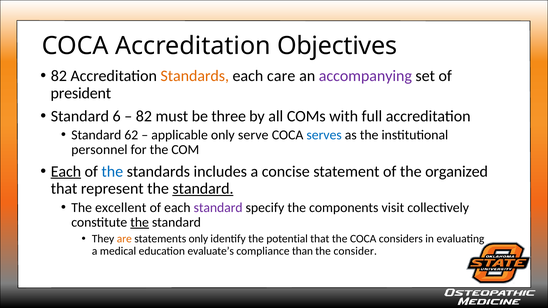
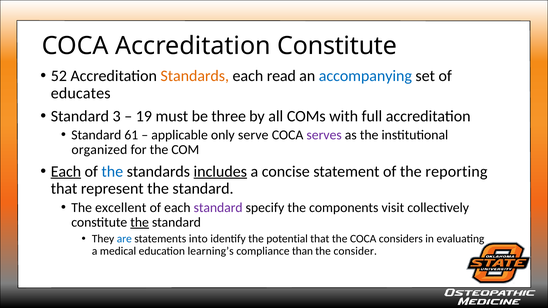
Accreditation Objectives: Objectives -> Constitute (337, 46)
82: 82 -> 52 (59, 76)
care: care -> read (281, 76)
accompanying colour: purple -> blue (365, 76)
president: president -> educates (81, 93)
6: 6 -> 3 (117, 116)
82: 82 -> 19 (144, 116)
62: 62 -> 61 (131, 135)
serves colour: blue -> purple (324, 135)
personnel: personnel -> organized (99, 150)
includes underline: none -> present (220, 172)
organized: organized -> reporting (456, 172)
standard underline: present -> none (203, 189)
are colour: orange -> blue (124, 239)
statements only: only -> into (198, 239)
evaluate’s: evaluate’s -> learning’s (211, 251)
